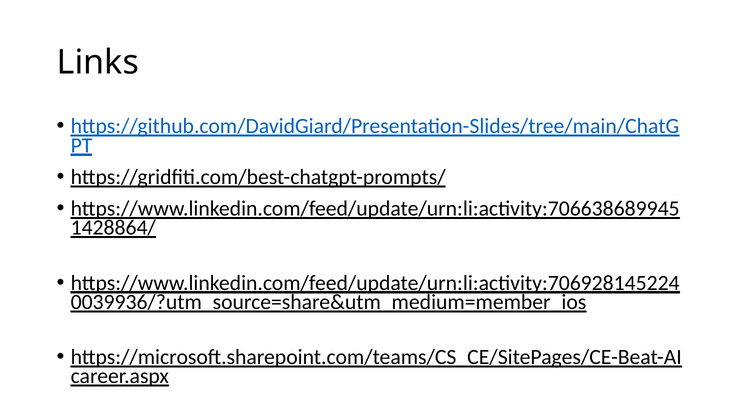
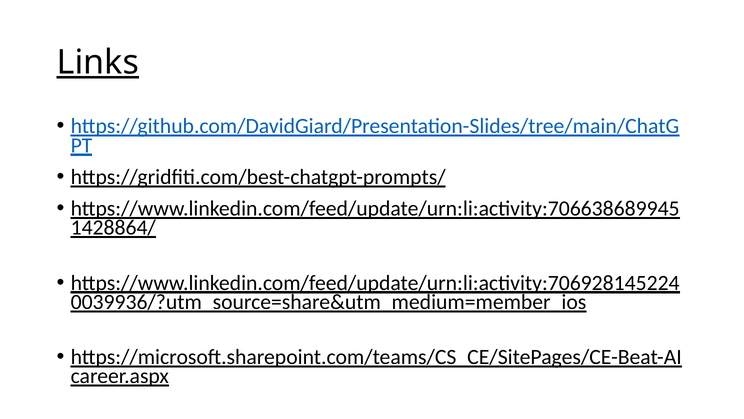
Links underline: none -> present (98, 62)
